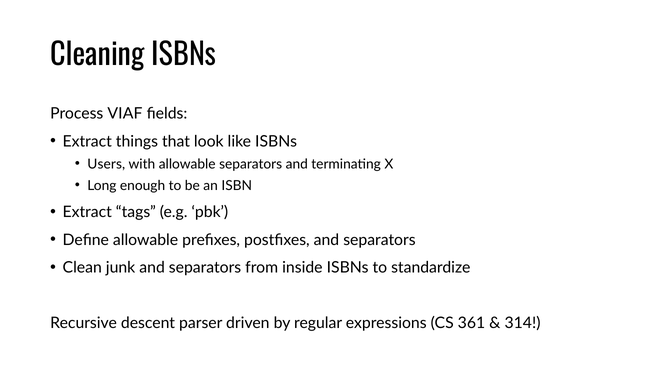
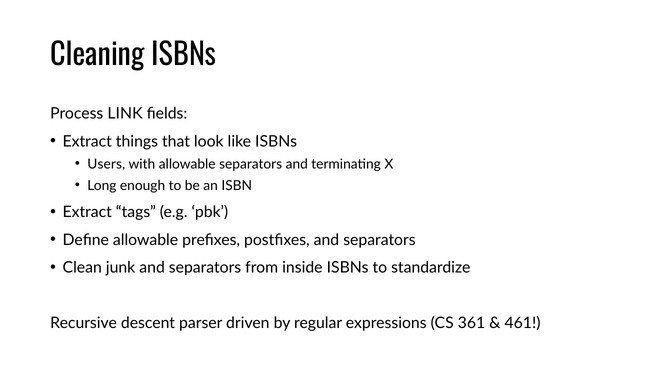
VIAF: VIAF -> LINK (125, 114)
314: 314 -> 461 (523, 323)
